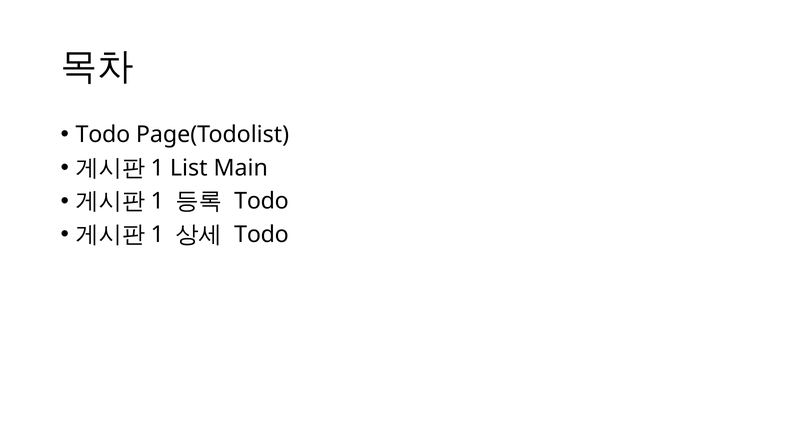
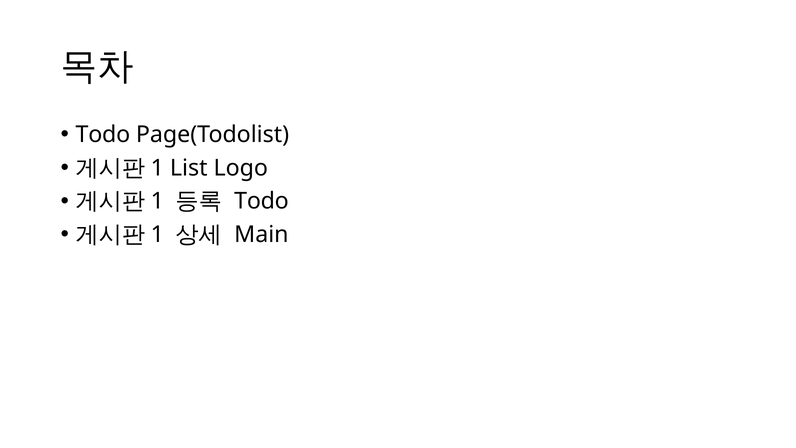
Main: Main -> Logo (241, 168)
Todo: Todo -> Main (261, 235)
